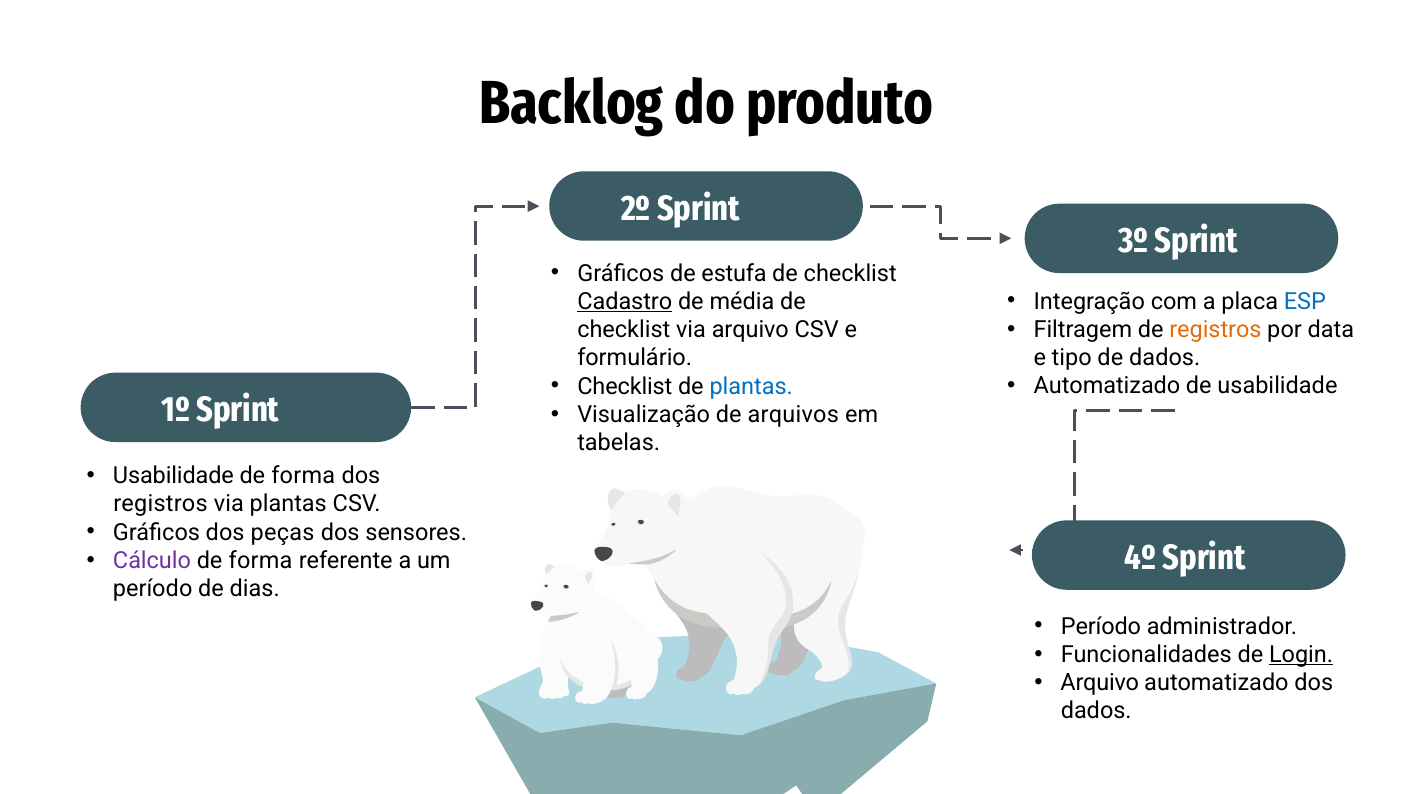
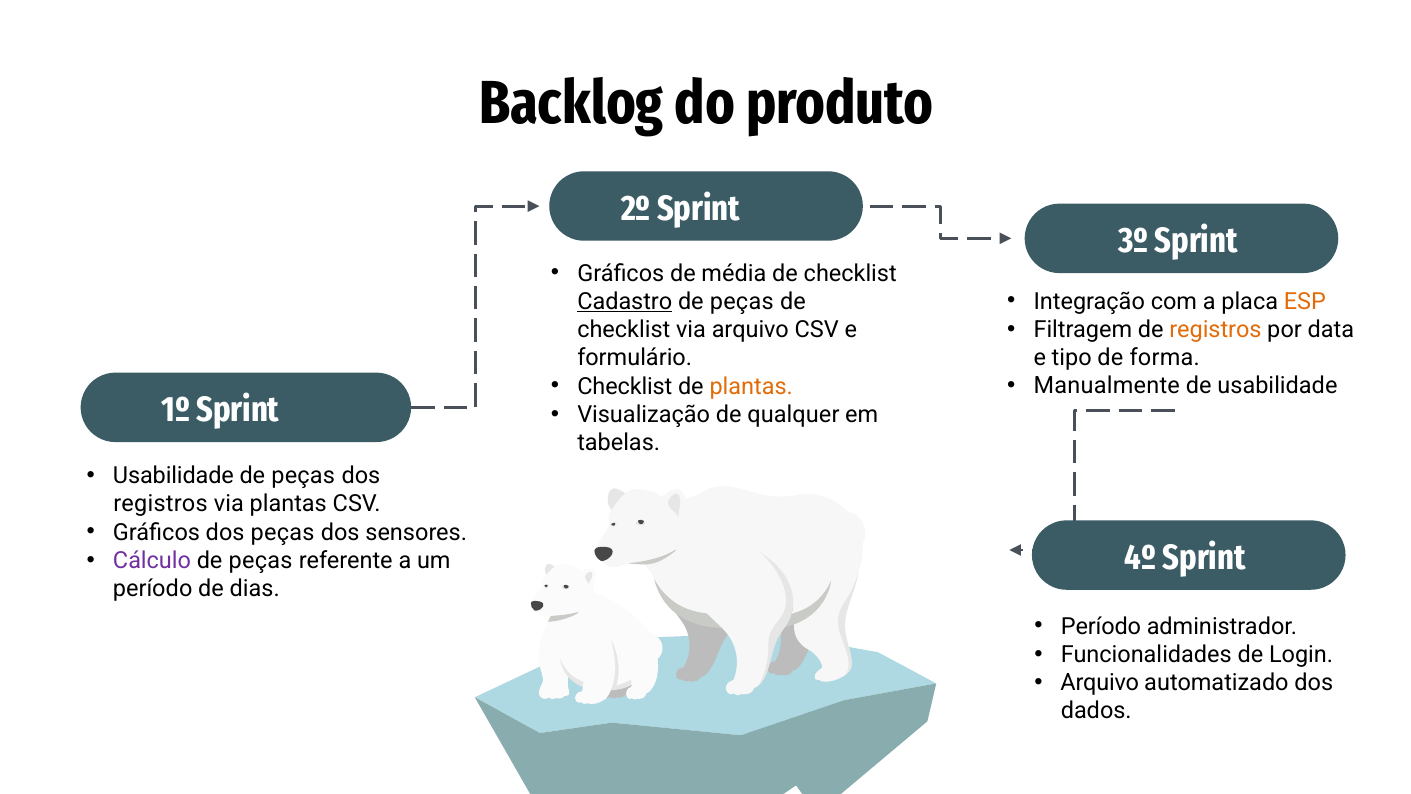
estufa: estufa -> média (734, 273)
ESP colour: blue -> orange (1305, 301)
média: média -> peças (742, 302)
de dados: dados -> forma (1165, 358)
Automatizado: Automatizado -> Manualmente (1107, 386)
plantas colour: blue -> orange (751, 386)
arquivos: arquivos -> qualquer (793, 414)
forma: forma -> peças (303, 476)
forma: forma -> peças (261, 560)
Login underline: present -> none (1301, 654)
